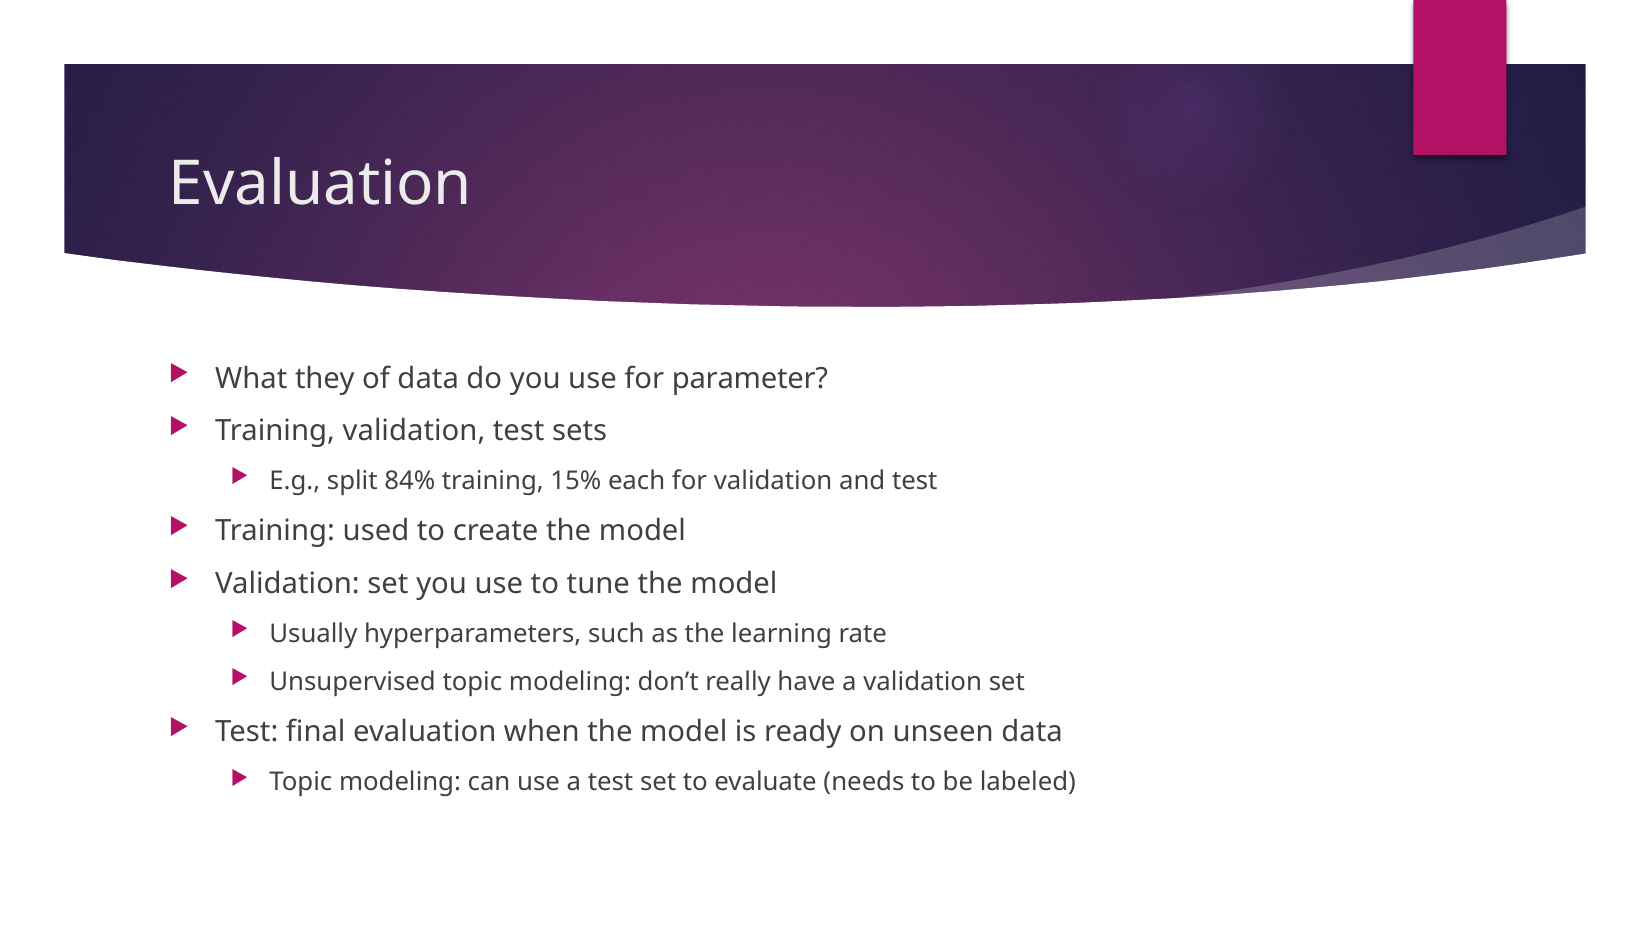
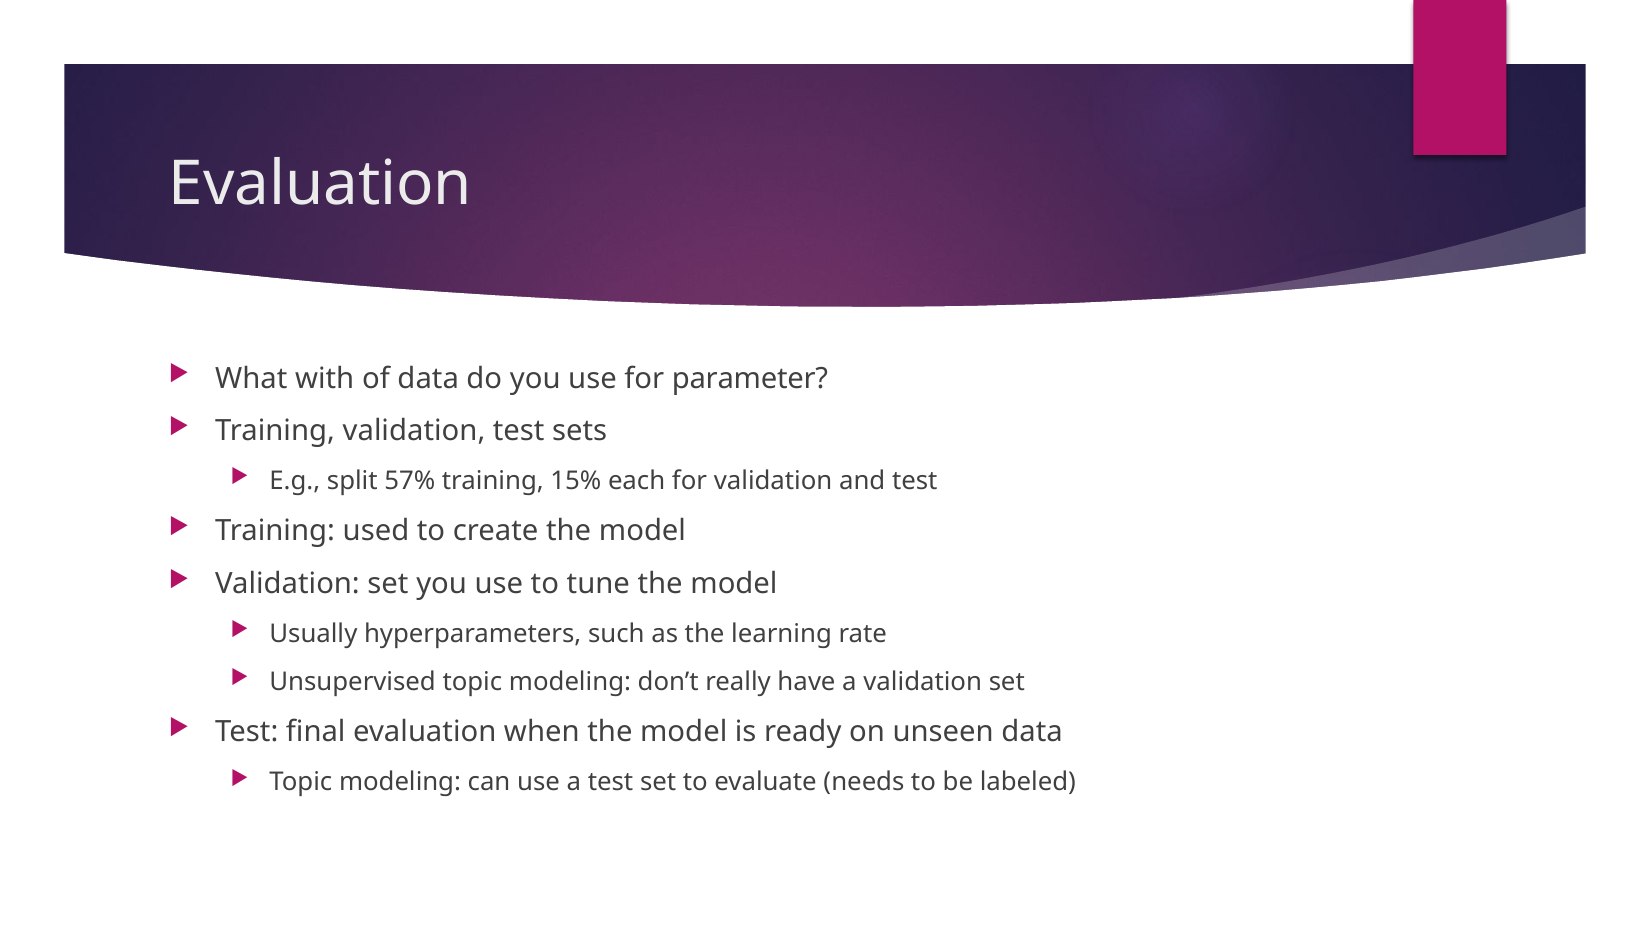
they: they -> with (325, 378)
84%: 84% -> 57% (410, 481)
